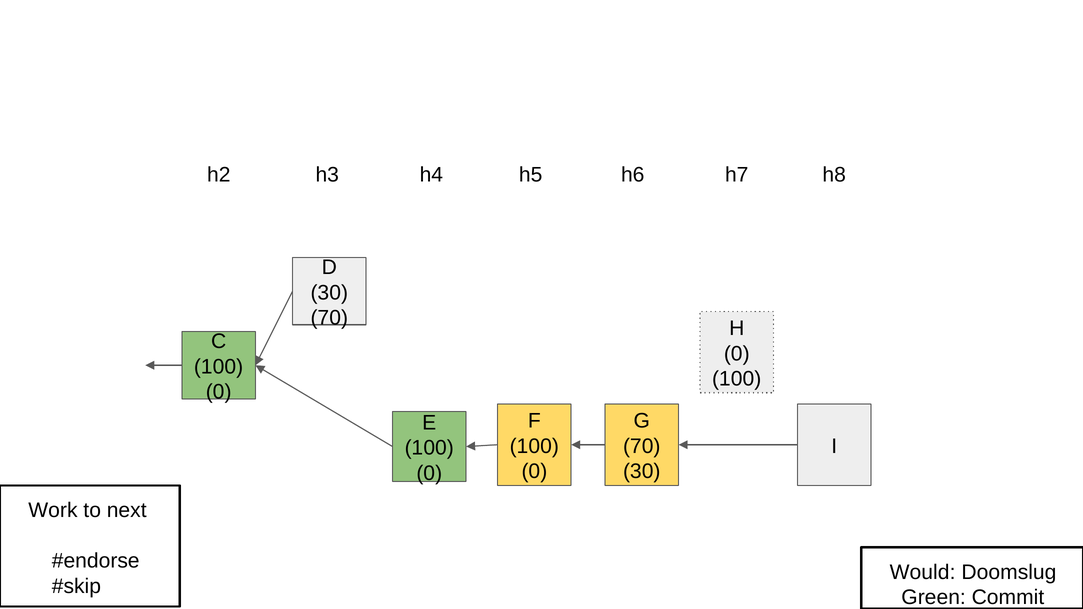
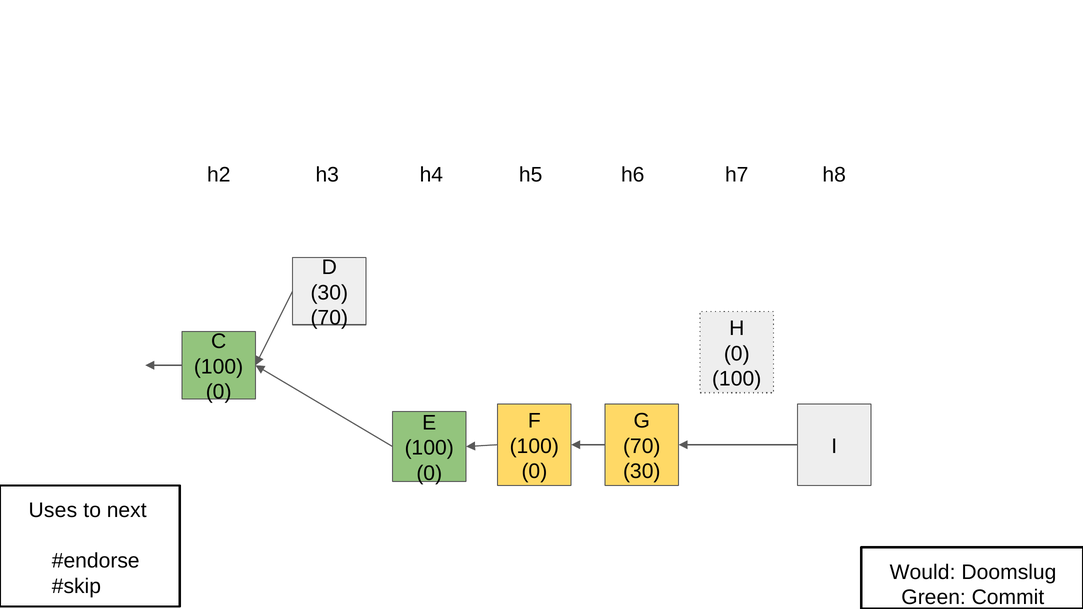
Work: Work -> Uses (53, 511)
